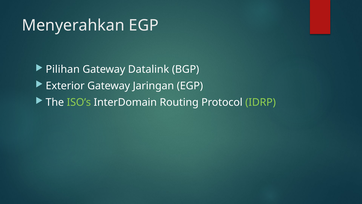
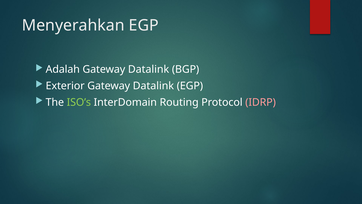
Pilihan: Pilihan -> Adalah (63, 69)
Exterior Gateway Jaringan: Jaringan -> Datalink (153, 86)
IDRP colour: light green -> pink (261, 102)
